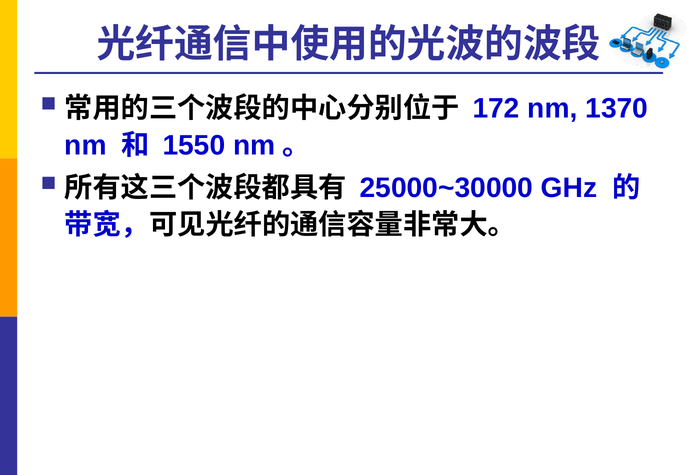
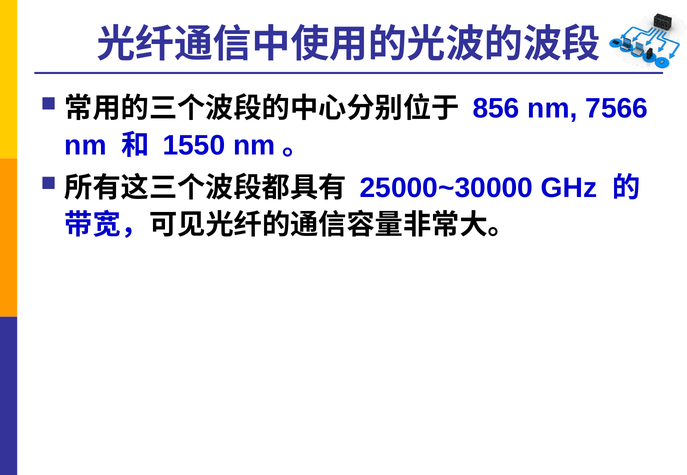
172: 172 -> 856 (496, 108)
1370: 1370 -> 7566 (617, 108)
